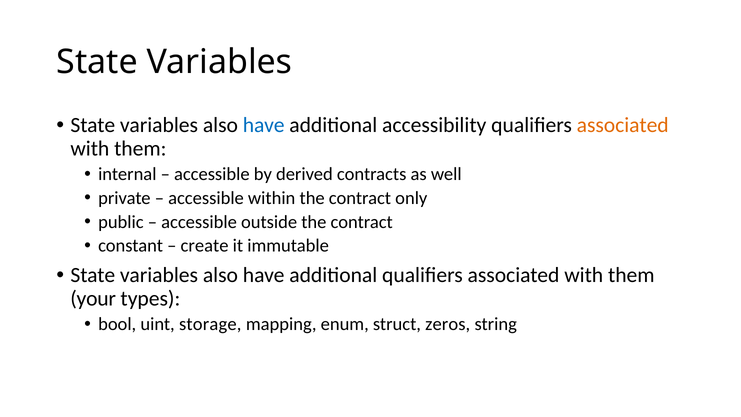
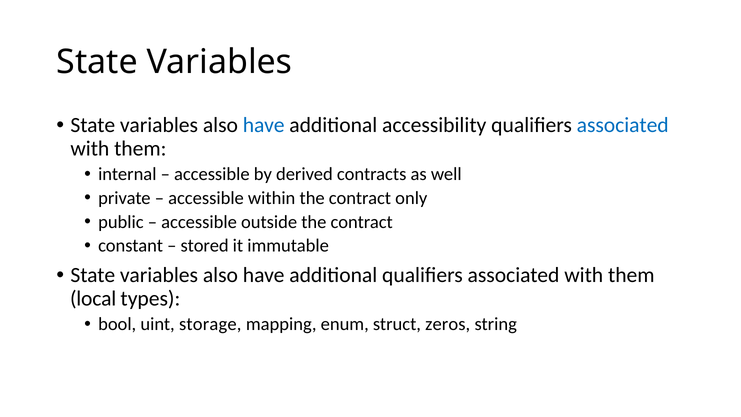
associated colour: orange -> blue (623, 125)
create: create -> stored (205, 246)
your: your -> local (93, 298)
